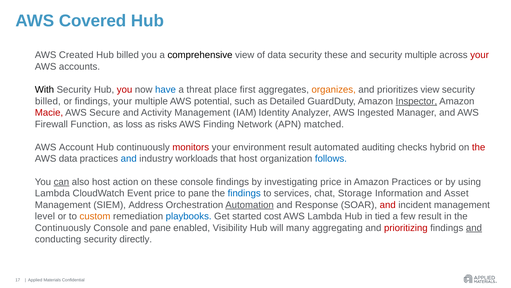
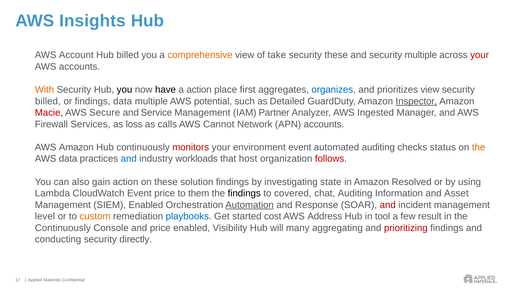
Covered: Covered -> Insights (92, 21)
Created: Created -> Account (76, 55)
comprehensive colour: black -> orange (200, 55)
of data: data -> take (277, 55)
With colour: black -> orange (44, 90)
you colour: red -> black (125, 90)
have colour: blue -> black (166, 90)
a threat: threat -> action (199, 90)
organizes colour: orange -> blue (334, 90)
findings your: your -> data (123, 101)
Activity: Activity -> Service (156, 113)
Identity: Identity -> Partner (274, 113)
Function: Function -> Services (90, 124)
risks: risks -> calls (167, 124)
Finding: Finding -> Cannot (219, 124)
APN matched: matched -> accounts (324, 124)
AWS Account: Account -> Amazon (76, 147)
environment result: result -> event (300, 147)
hybrid: hybrid -> status (443, 147)
the colour: red -> orange (479, 147)
follows colour: blue -> red (331, 159)
can underline: present -> none (61, 182)
also host: host -> gain (101, 182)
these console: console -> solution (197, 182)
investigating price: price -> state (331, 182)
Amazon Practices: Practices -> Resolved (412, 182)
to pane: pane -> them (199, 193)
findings colour: blue -> black (244, 193)
services: services -> covered (293, 193)
chat Storage: Storage -> Auditing (355, 193)
SIEM Address: Address -> Enabled (146, 205)
AWS Lambda: Lambda -> Address (325, 216)
tied: tied -> tool (383, 216)
and pane: pane -> price (160, 228)
and underline: present -> none (474, 228)
